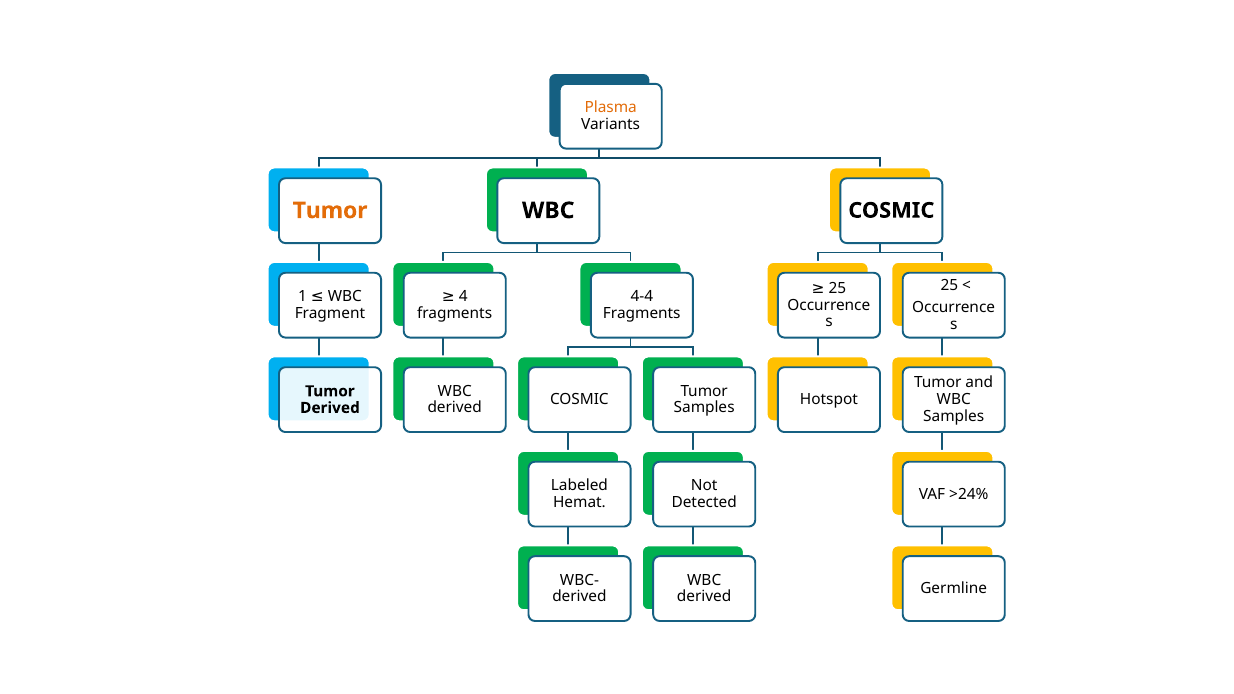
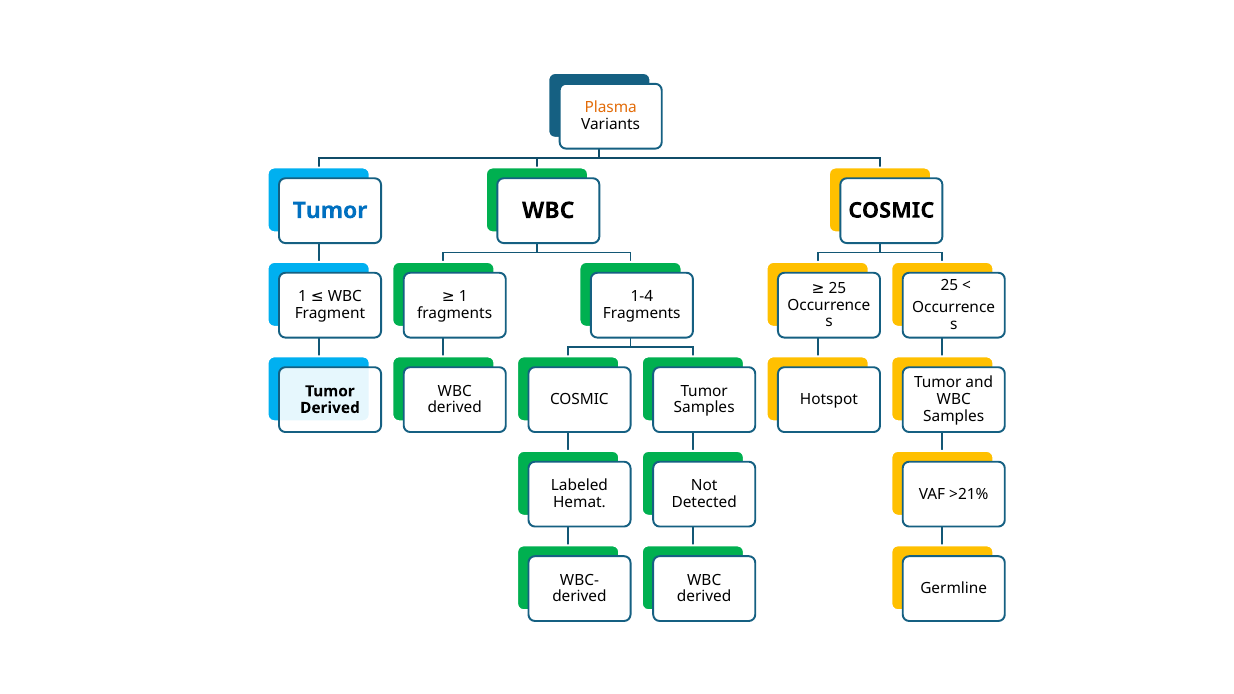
Tumor colour: orange -> blue (330, 211)
4: 4 -> 1 (463, 297)
4-4: 4-4 -> 1-4 (642, 297)
>24%: >24% -> >21% (969, 494)
